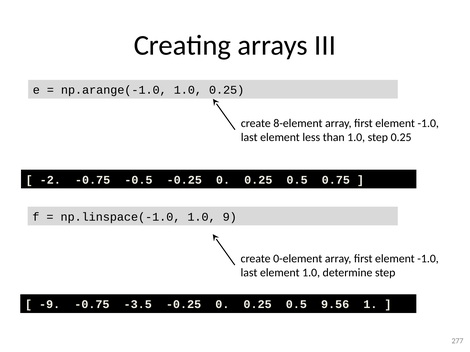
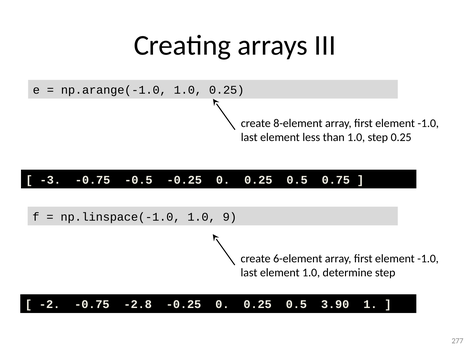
-2: -2 -> -3 (50, 180)
0-element: 0-element -> 6-element (298, 259)
-9: -9 -> -2 (50, 305)
-3.5: -3.5 -> -2.8 (138, 305)
9.56: 9.56 -> 3.90 (335, 305)
